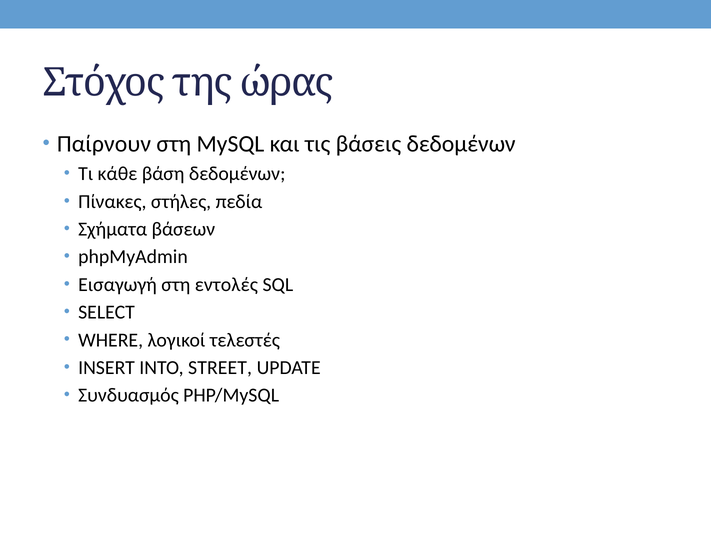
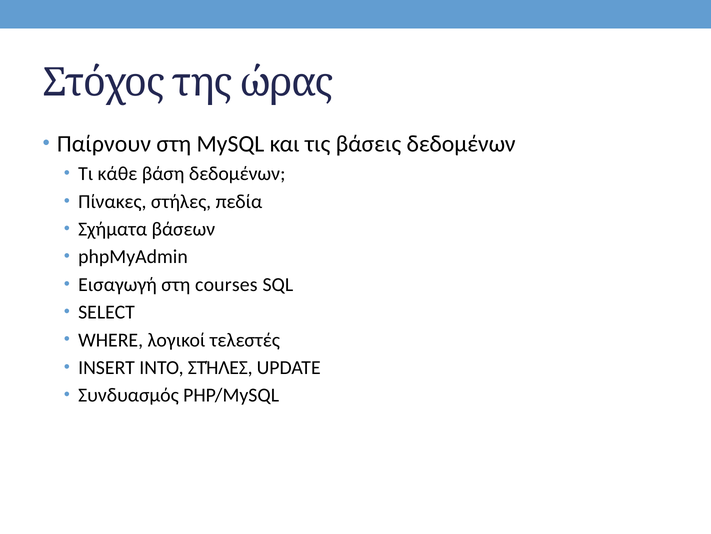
εντολές: εντολές -> courses (226, 284)
INTO STREET: STREET -> ΣΤΉΛΕΣ (220, 367)
